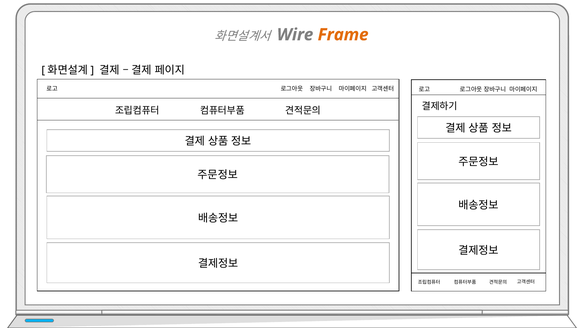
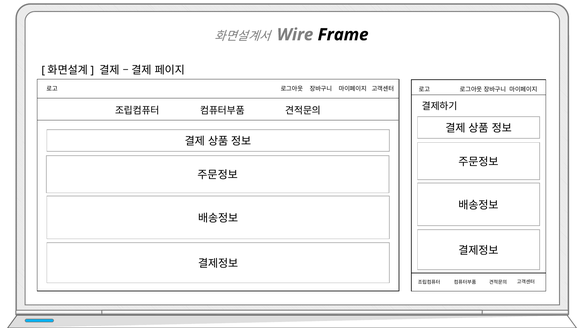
Frame colour: orange -> black (343, 35)
